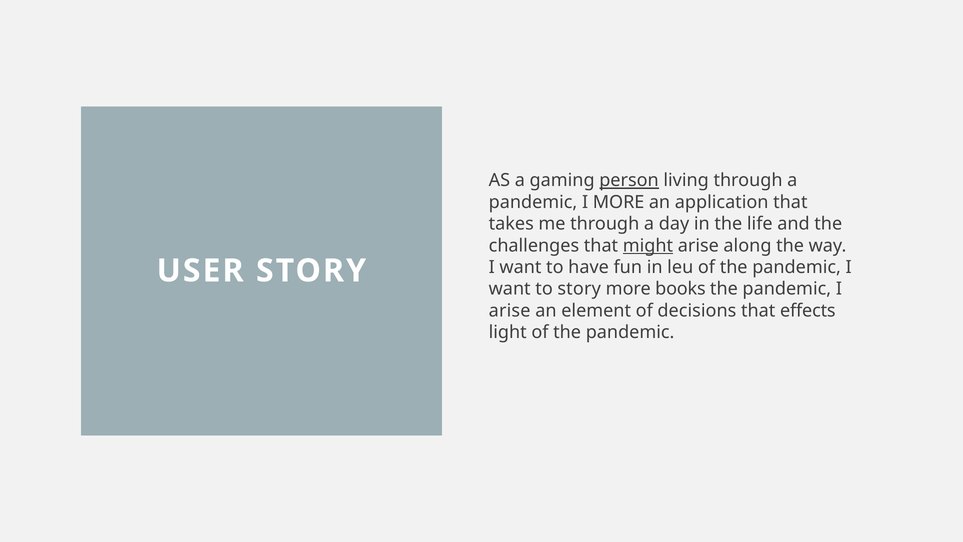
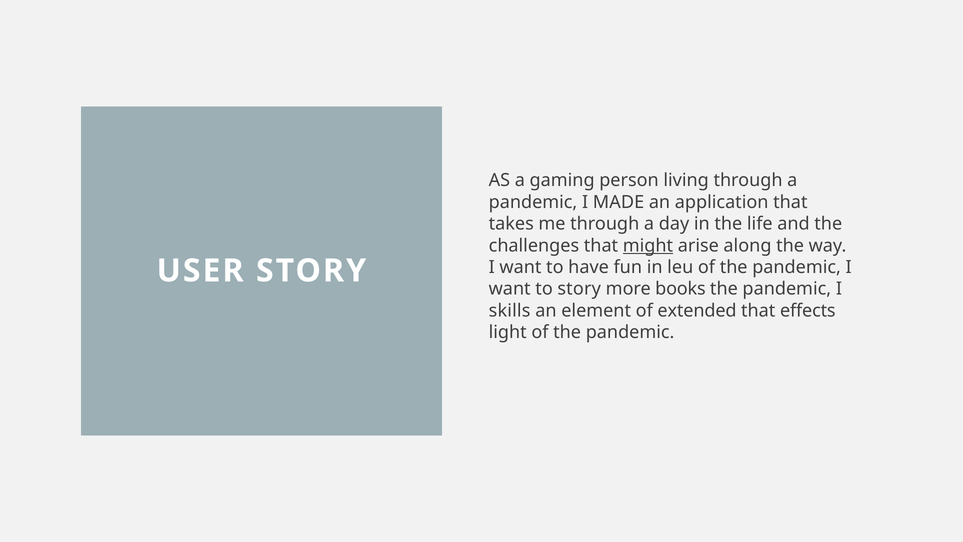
person underline: present -> none (629, 180)
I MORE: MORE -> MADE (618, 202)
arise: arise -> skills (510, 310)
decisions: decisions -> extended (697, 310)
